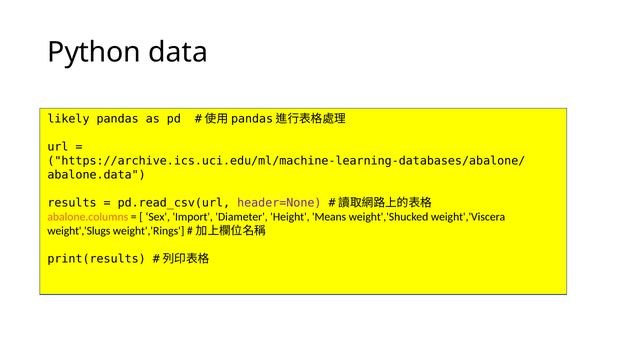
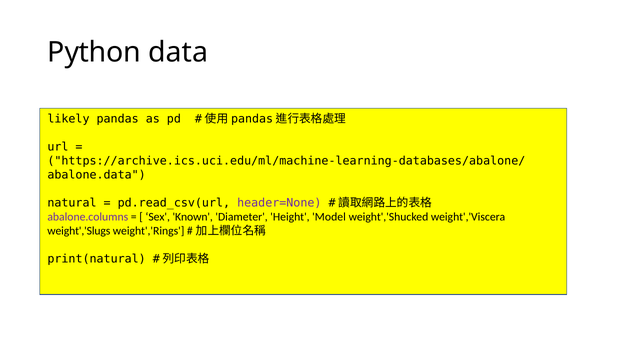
results: results -> natural (72, 203)
abalone.columns colour: orange -> purple (88, 217)
Import: Import -> Known (193, 217)
Means: Means -> Model (329, 217)
print(results: print(results -> print(natural (97, 259)
